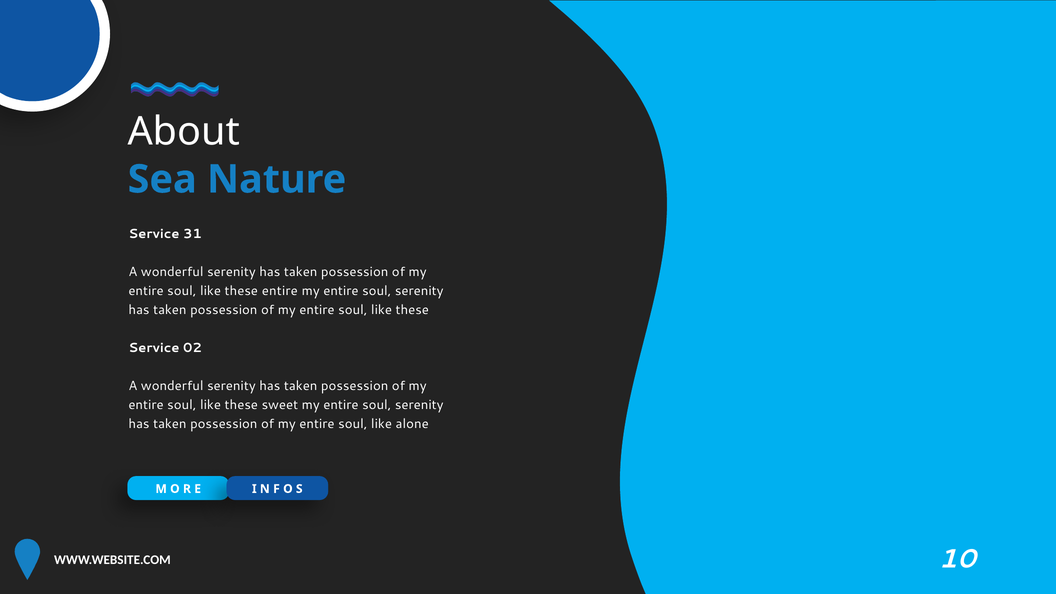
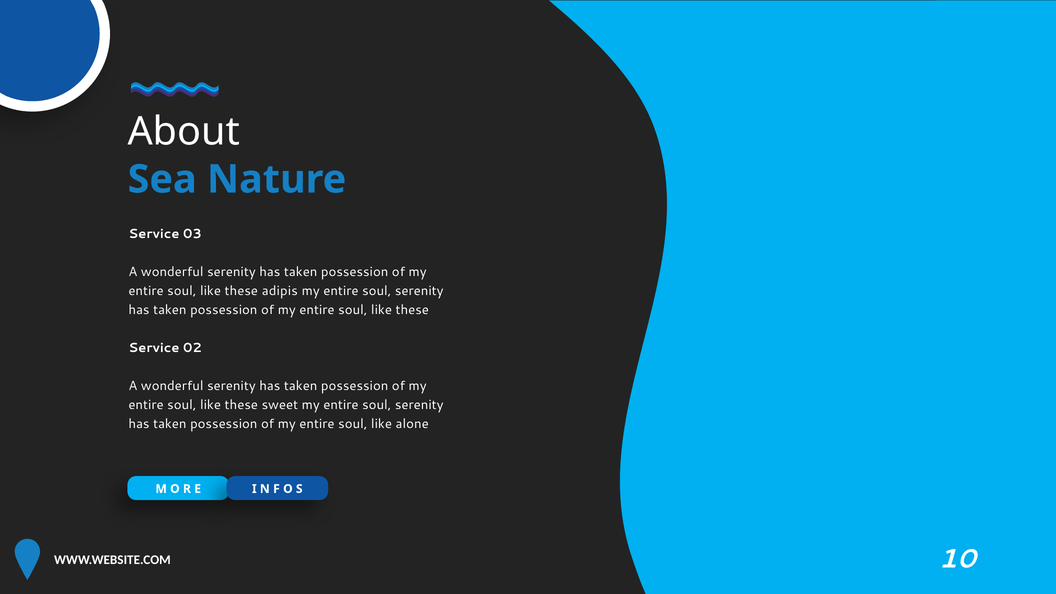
31: 31 -> 03 (192, 234)
these entire: entire -> adipis (280, 291)
